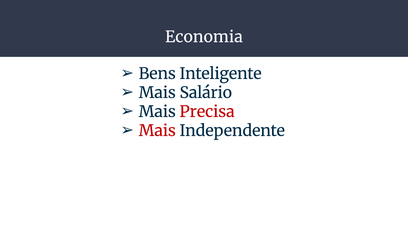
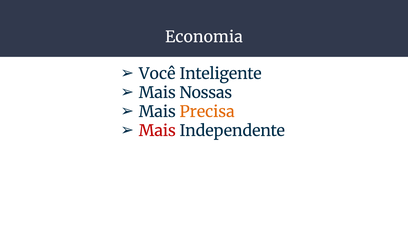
Bens: Bens -> Você (157, 74)
Salário: Salário -> Nossas (206, 93)
Precisa colour: red -> orange (207, 112)
